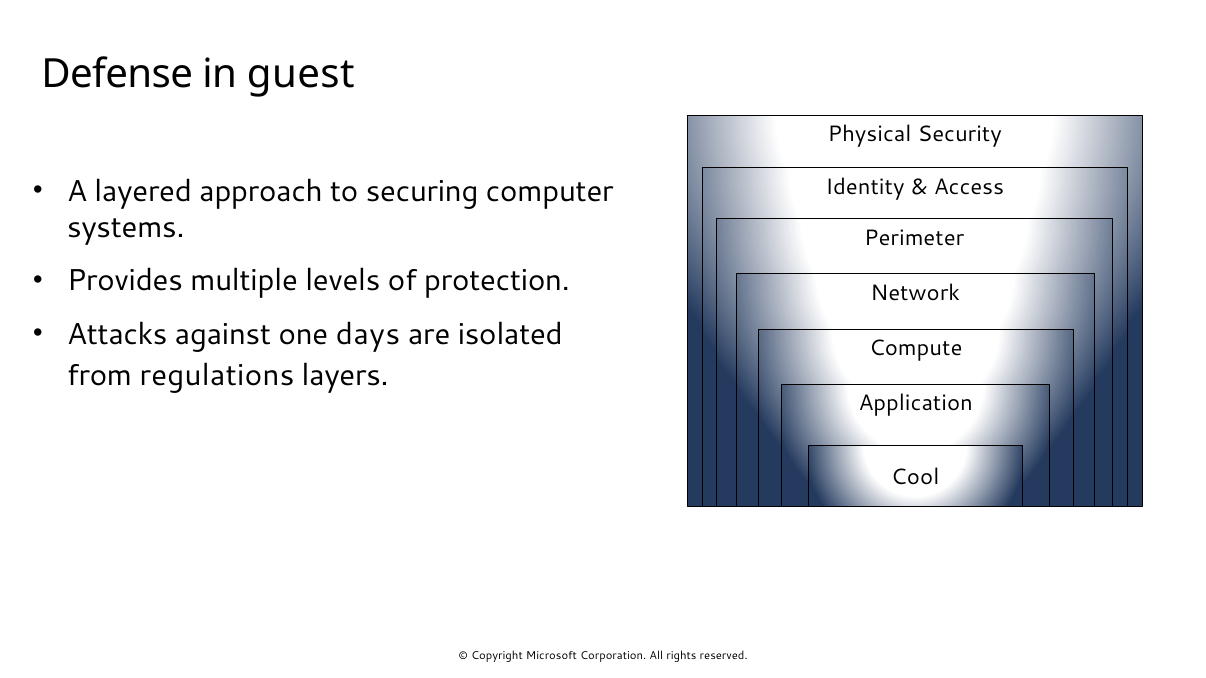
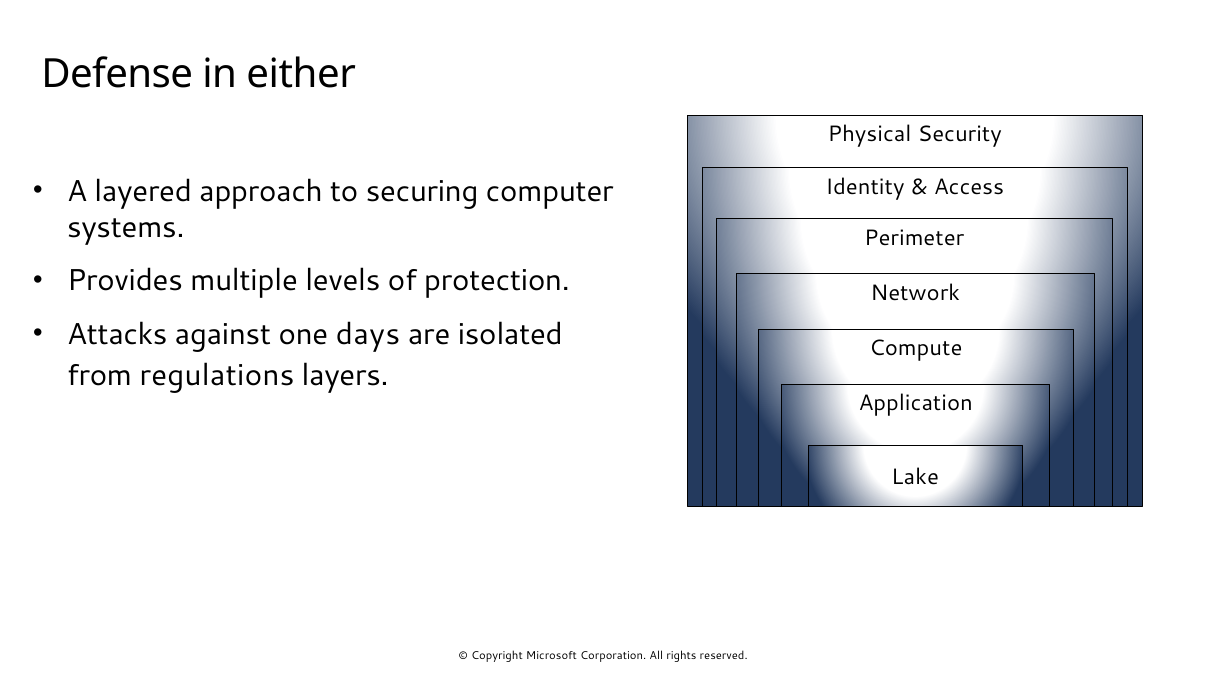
guest: guest -> either (301, 74)
Cool: Cool -> Lake (915, 477)
